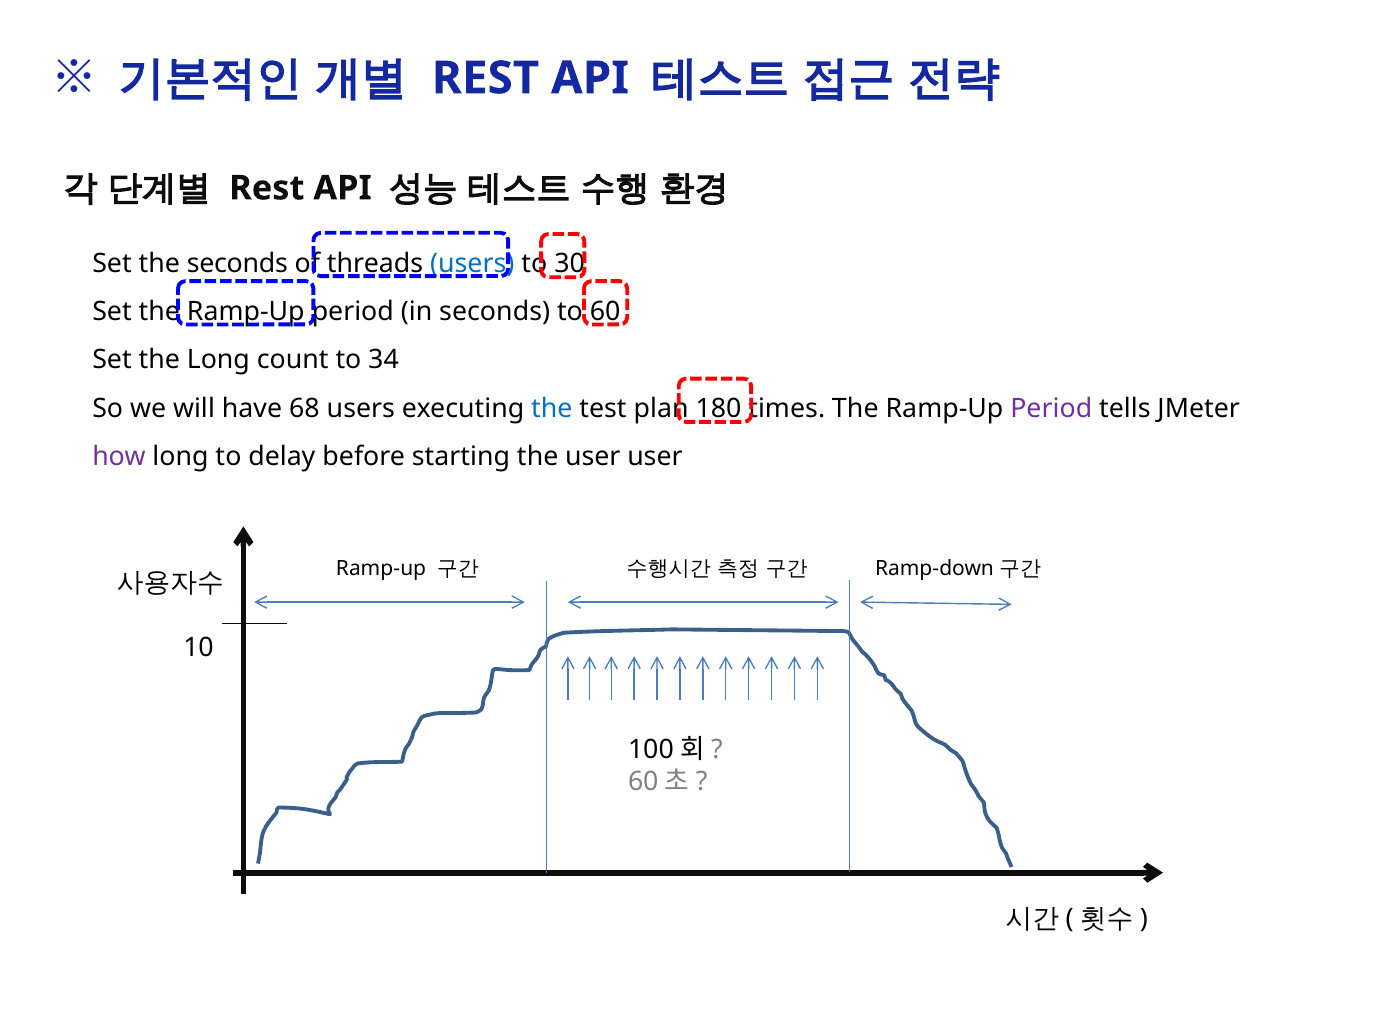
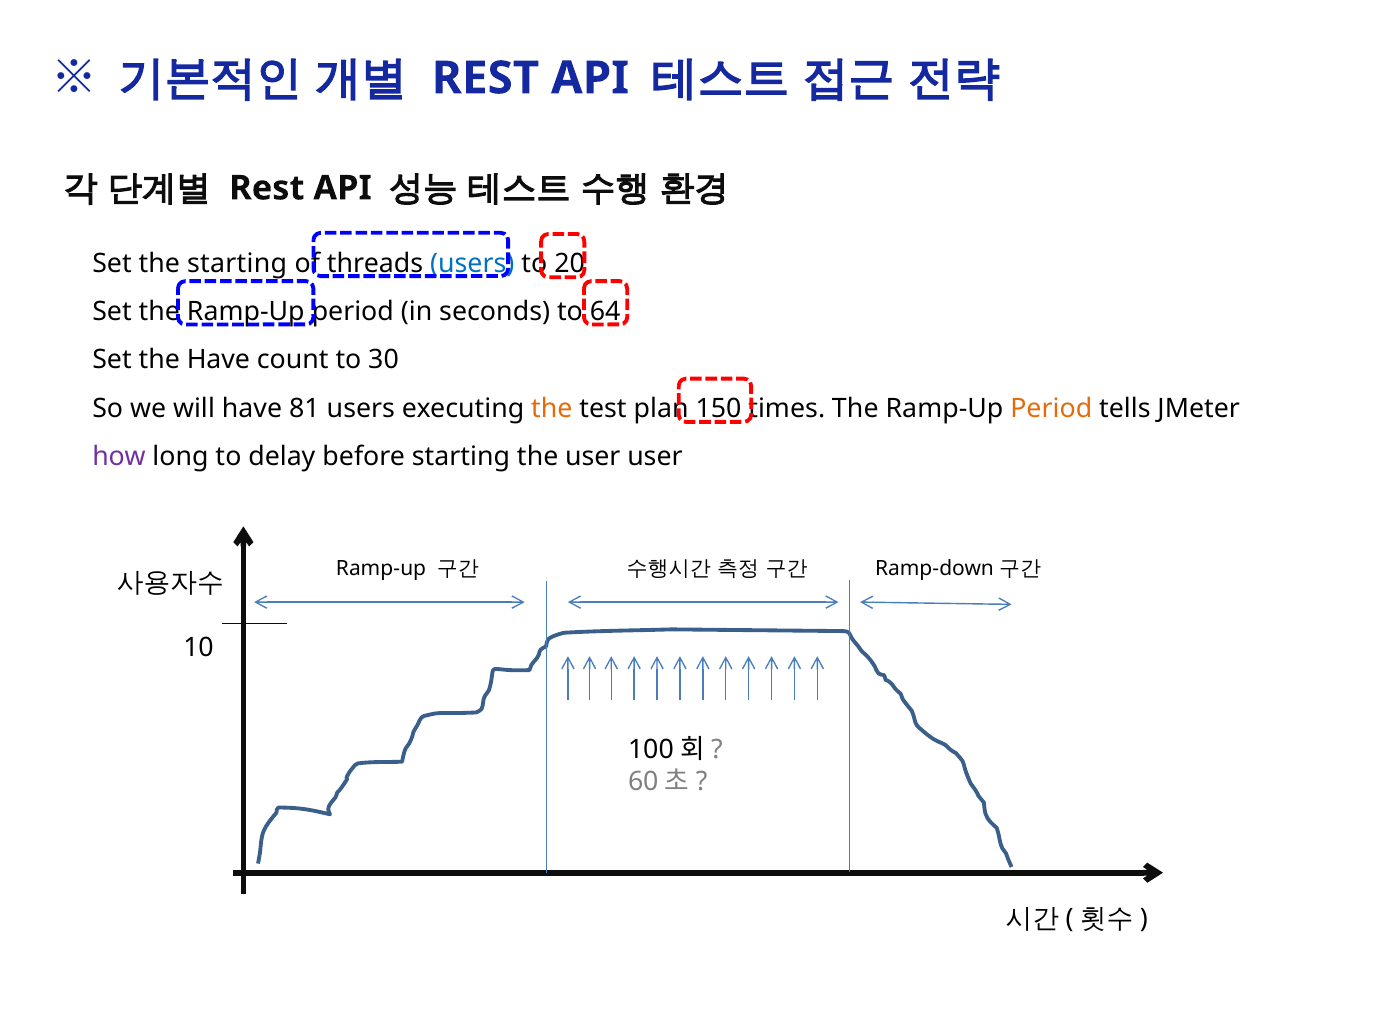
the seconds: seconds -> starting (237, 264)
30: 30 -> 20 (570, 264)
60: 60 -> 64 (605, 312)
the Long: Long -> Have (218, 360)
34: 34 -> 30 (384, 360)
68: 68 -> 81 (304, 408)
the colour: blue -> orange (552, 408)
180: 180 -> 150 (719, 408)
Period colour: purple -> orange (1051, 408)
